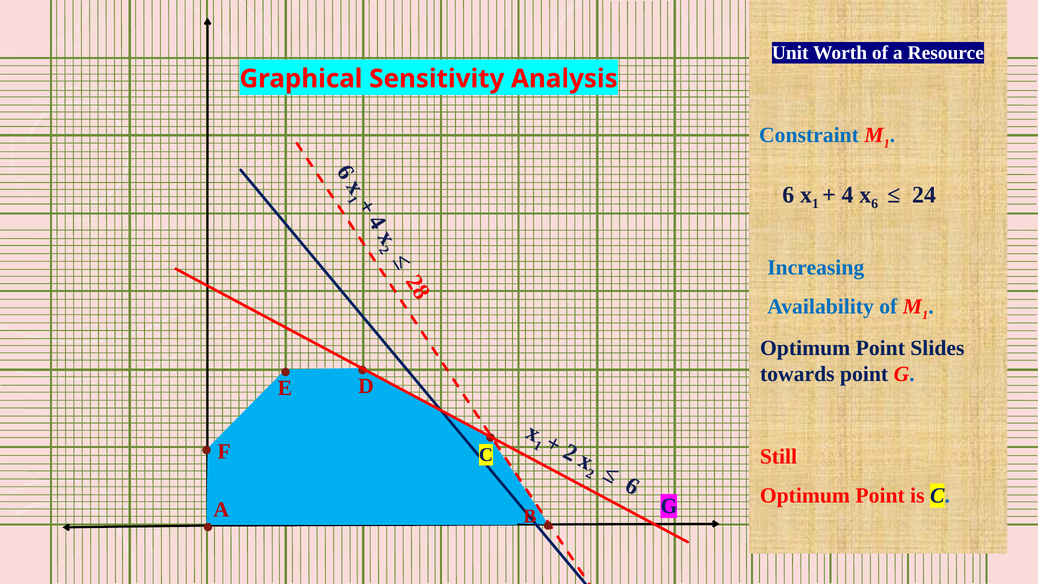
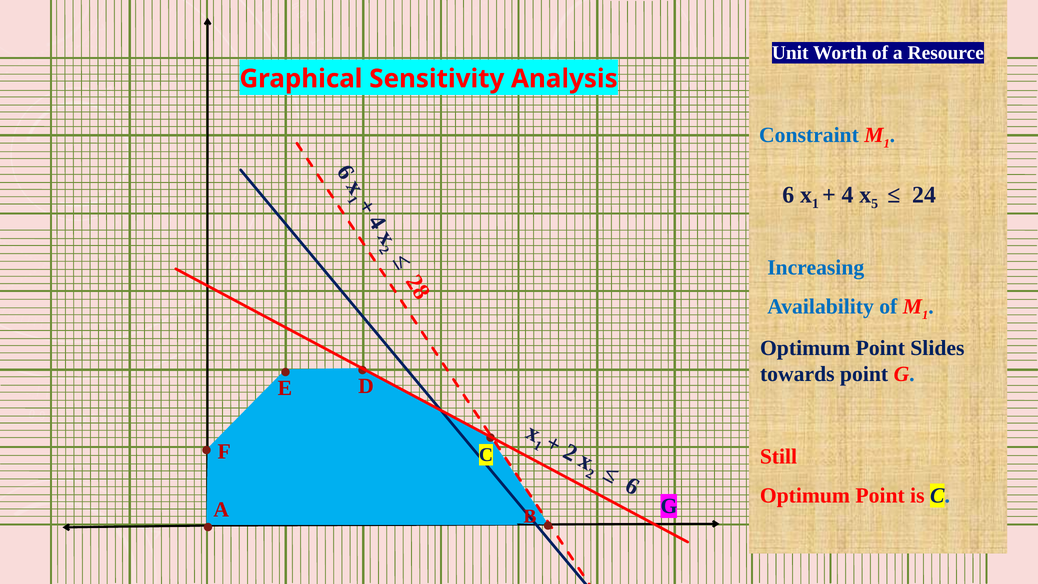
6: 6 -> 5 (875, 204)
